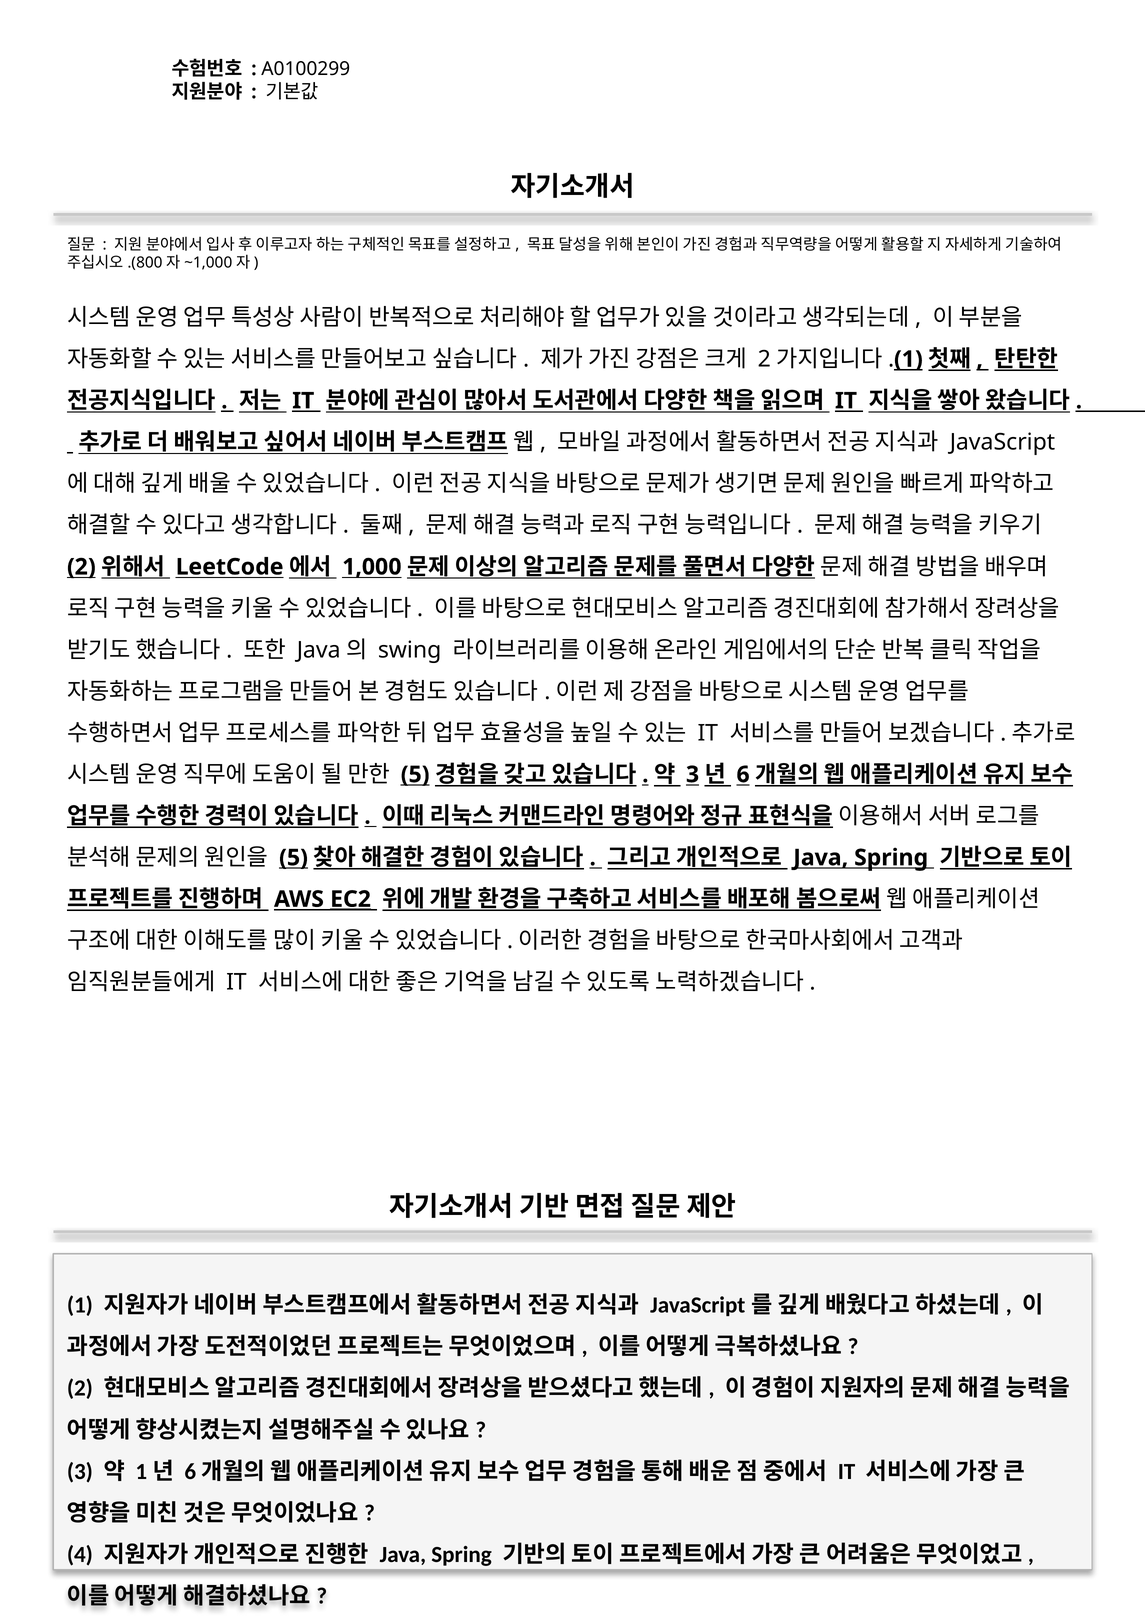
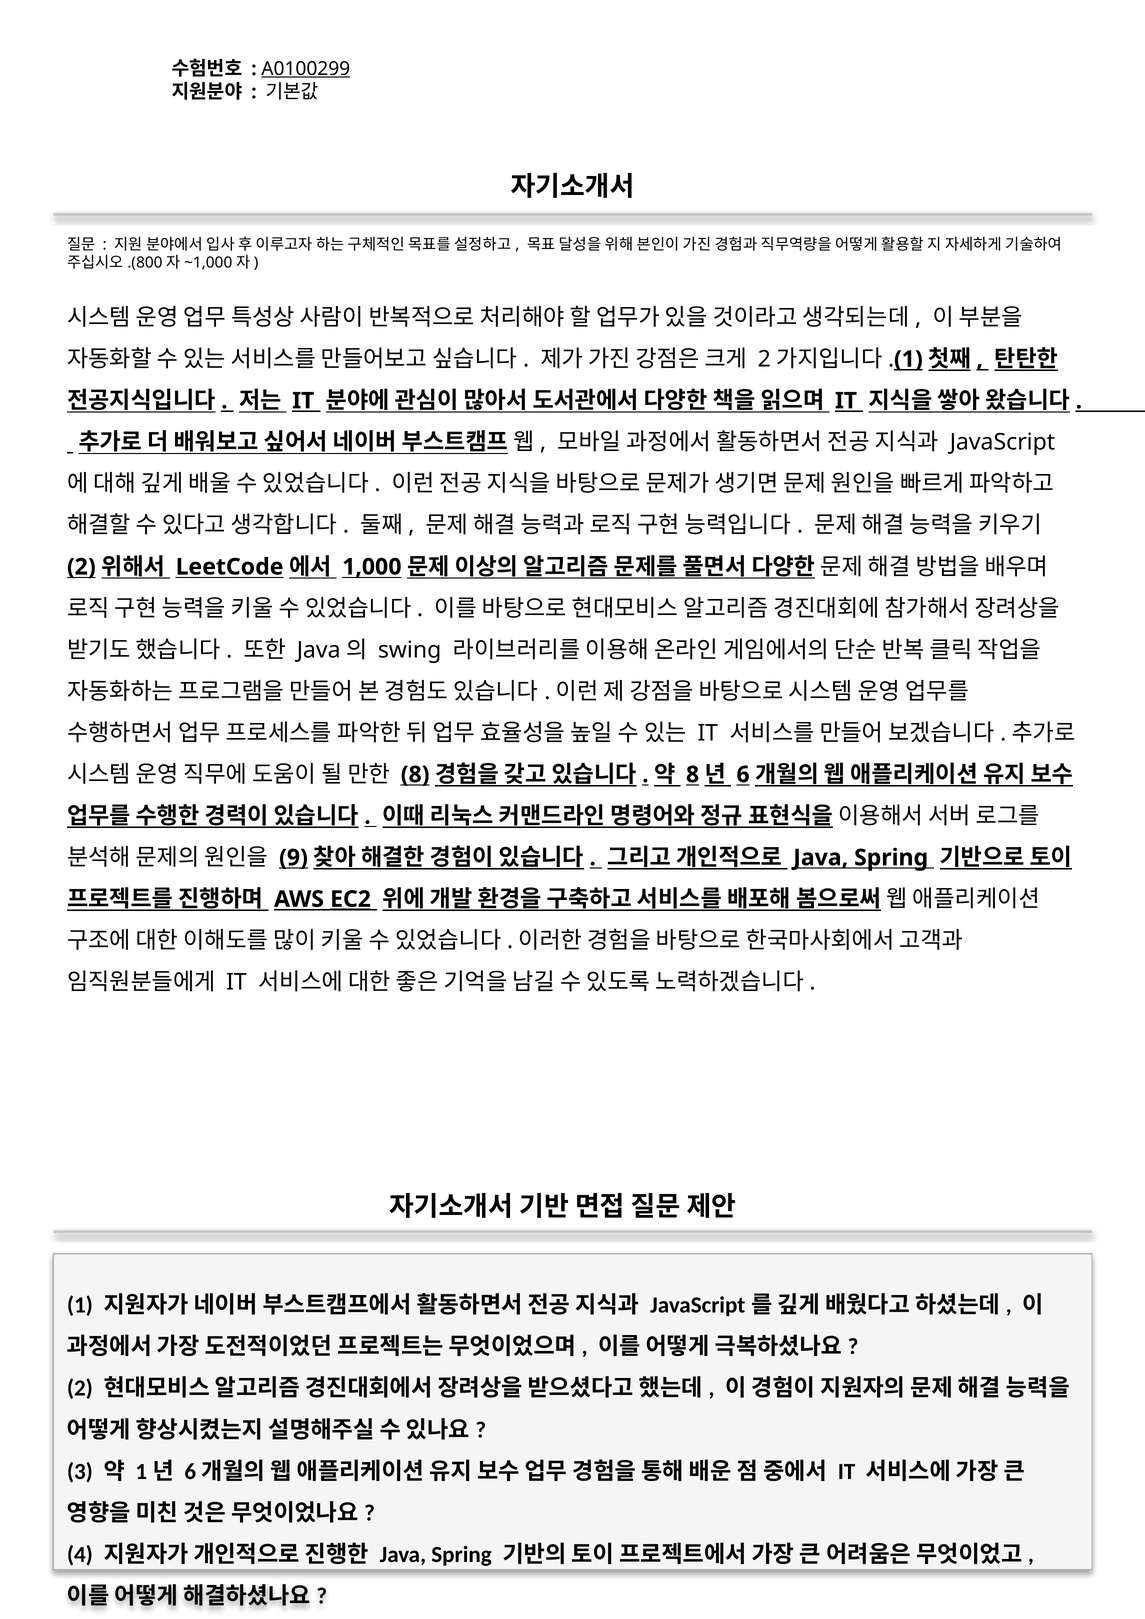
A0100299 underline: none -> present (306, 69)
5: 5 -> 8 (415, 775)
3: 3 -> 8 (693, 775)
5: 5 -> 9 (294, 858)
